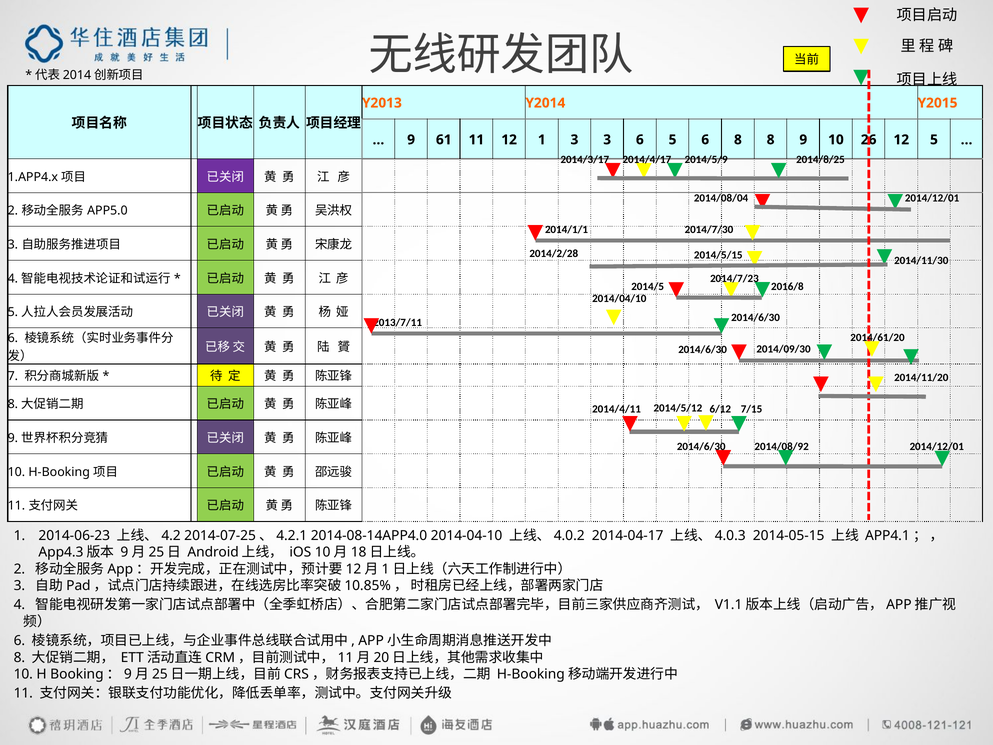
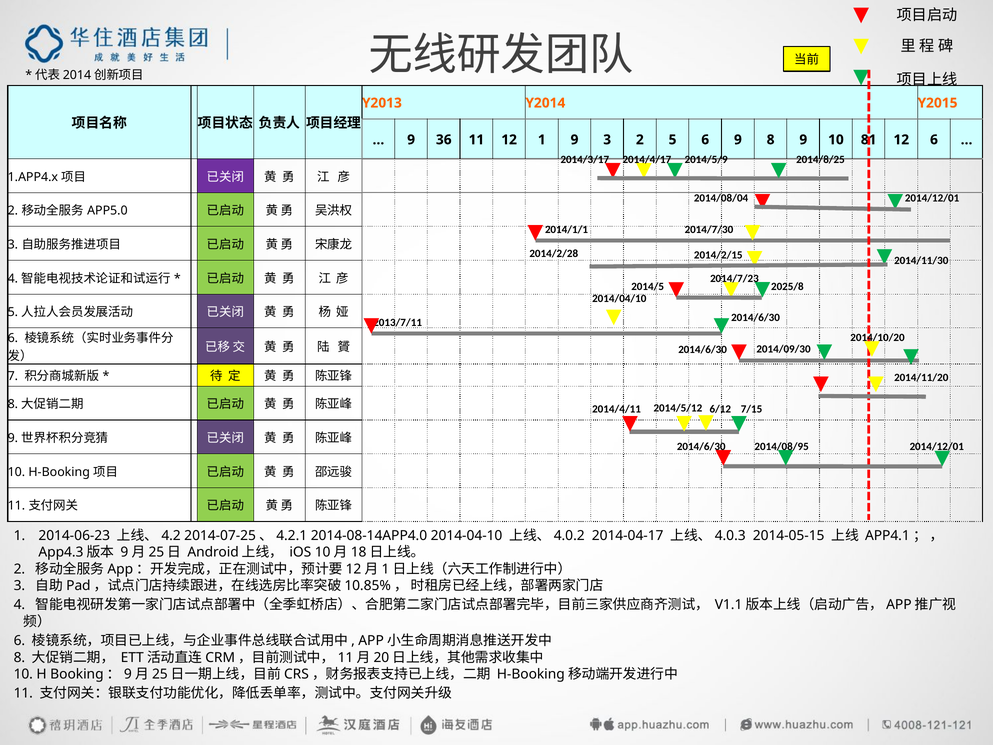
61: 61 -> 36 (444, 140)
1 3: 3 -> 9 (574, 140)
3 6: 6 -> 2 (640, 140)
6 8: 8 -> 9 (738, 140)
26: 26 -> 81 (869, 140)
12 5: 5 -> 6 (934, 140)
2014/5/15: 2014/5/15 -> 2014/2/15 (718, 255)
2016/8: 2016/8 -> 2025/8 (787, 287)
2014/61/20: 2014/61/20 -> 2014/10/20 (877, 338)
2014/08/92: 2014/08/92 -> 2014/08/95 (782, 447)
